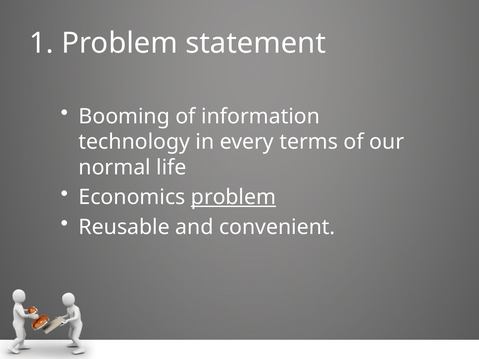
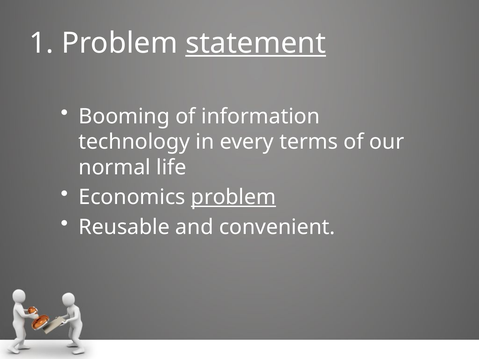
statement underline: none -> present (256, 43)
